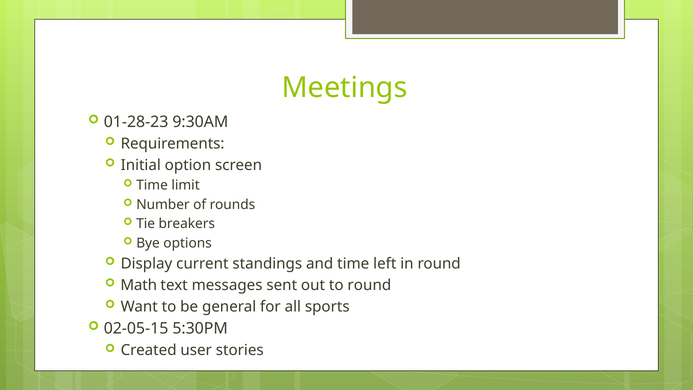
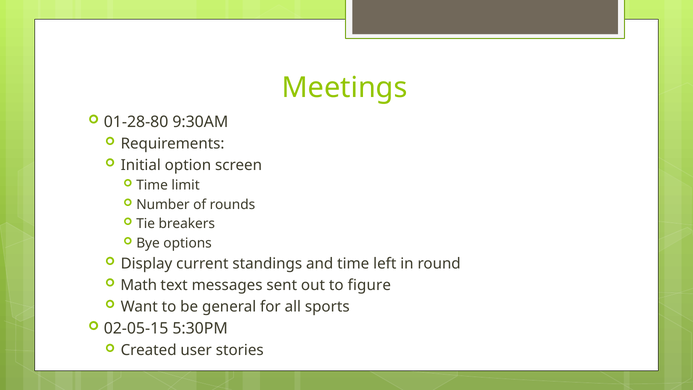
01-28-23: 01-28-23 -> 01-28-80 (136, 122)
to round: round -> figure (369, 285)
